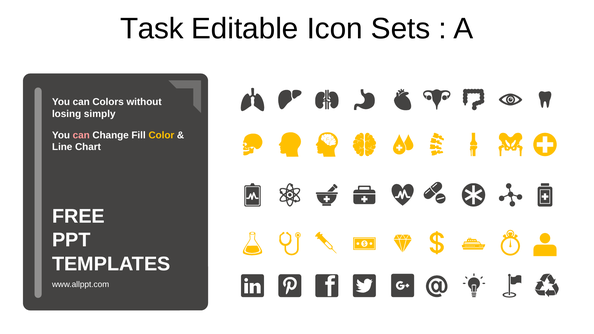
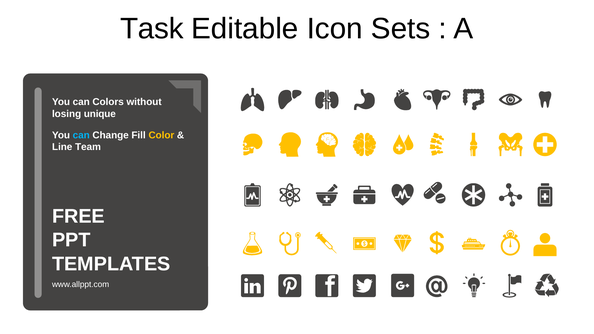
simply: simply -> unique (100, 114)
can colour: pink -> light blue (81, 135)
Chart: Chart -> Team (88, 147)
